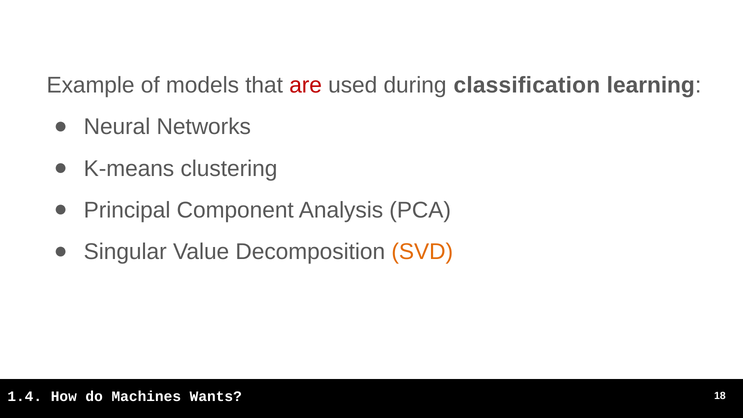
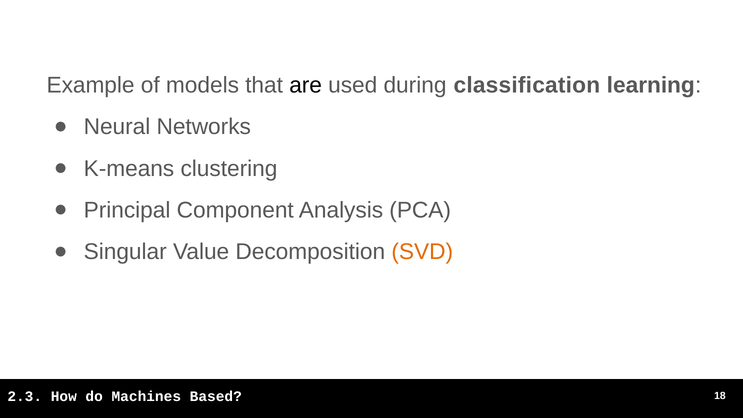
are colour: red -> black (306, 85)
1.4: 1.4 -> 2.3 (25, 396)
Wants: Wants -> Based (216, 396)
